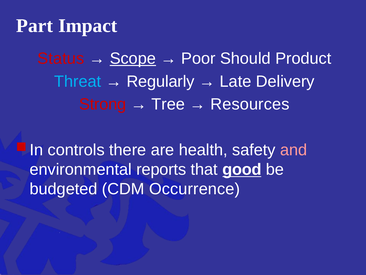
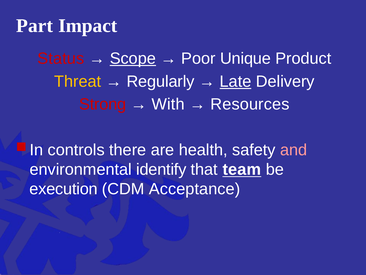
Should: Should -> Unique (245, 58)
Threat colour: light blue -> yellow (78, 81)
Late underline: none -> present (236, 81)
Tree: Tree -> With (168, 104)
reports: reports -> identify (161, 169)
good: good -> team (242, 169)
budgeted: budgeted -> execution (64, 189)
Occurrence: Occurrence -> Acceptance (195, 189)
